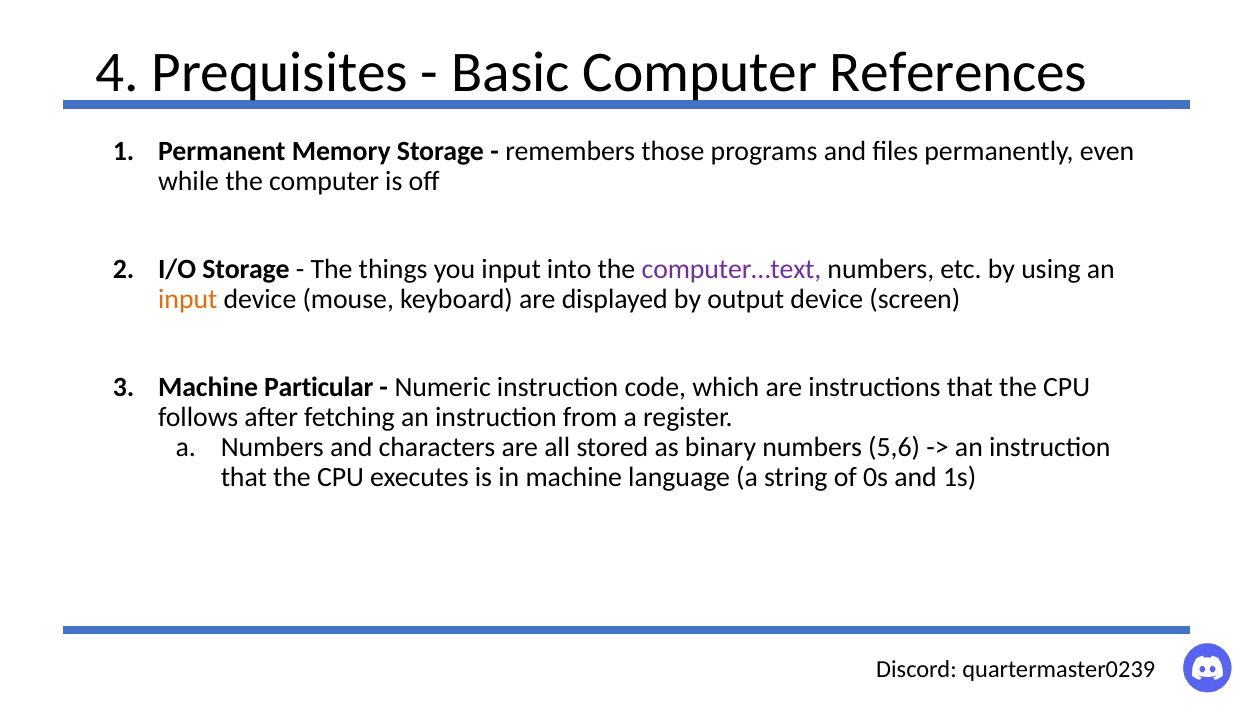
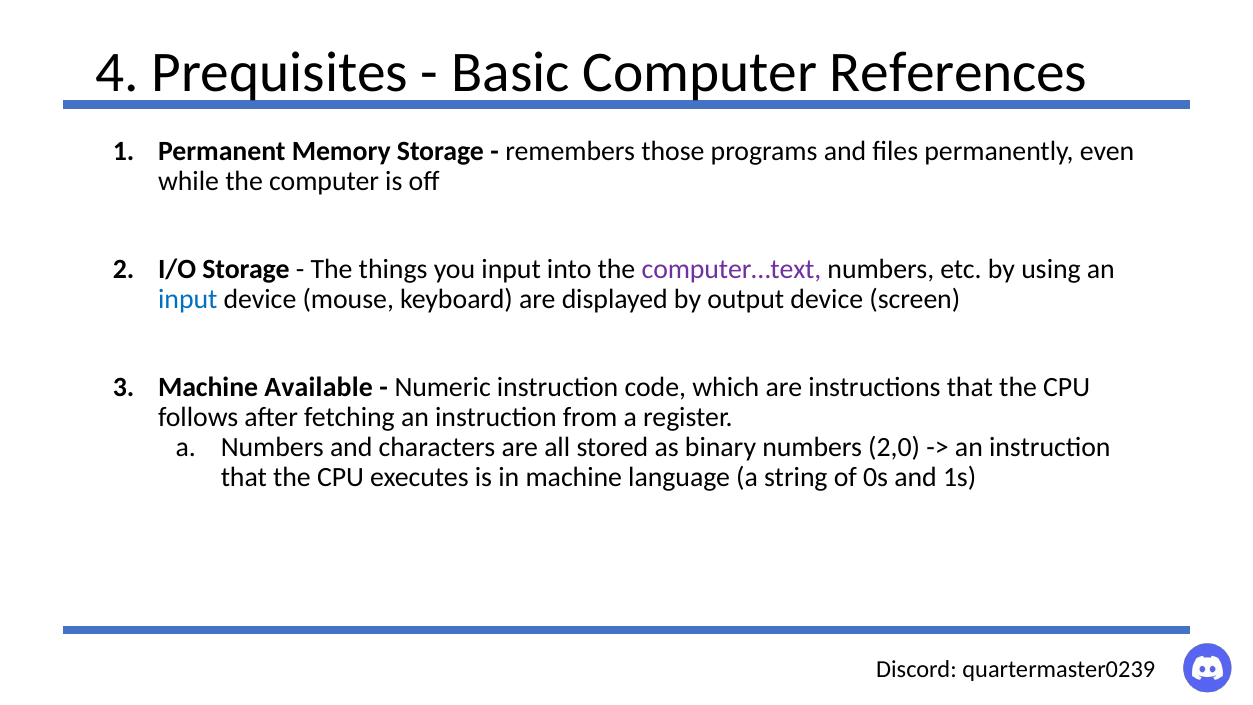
input colour: orange -> blue (188, 300)
Particular: Particular -> Available (319, 387)
5,6: 5,6 -> 2,0 (894, 448)
